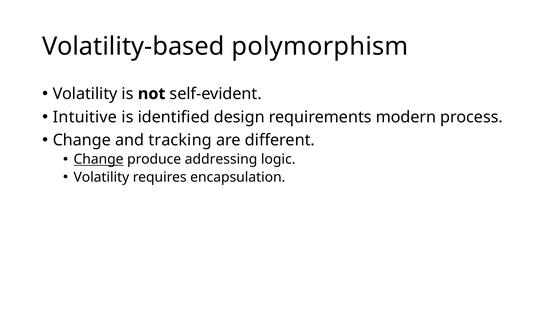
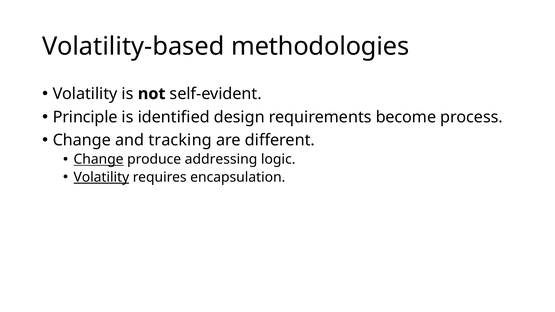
polymorphism: polymorphism -> methodologies (320, 47)
Intuitive: Intuitive -> Principle (85, 117)
modern: modern -> become (406, 117)
Volatility underline: none -> present (101, 177)
